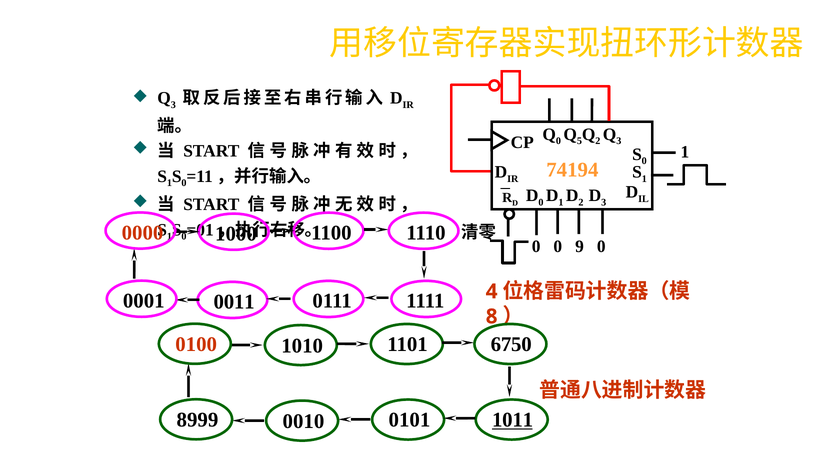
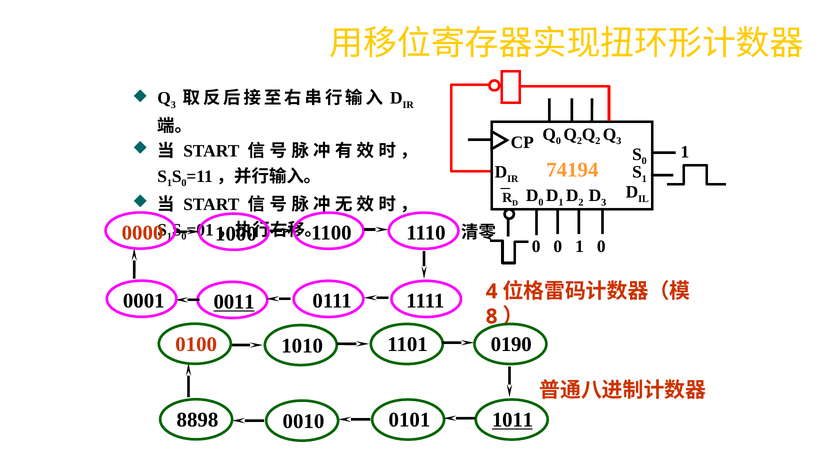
5: 5 -> 2 (579, 141)
0 0 9: 9 -> 1 (580, 246)
0011 underline: none -> present (234, 302)
6750: 6750 -> 0190 (511, 345)
8999: 8999 -> 8898 (197, 420)
